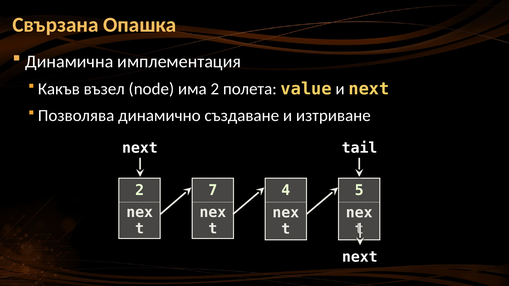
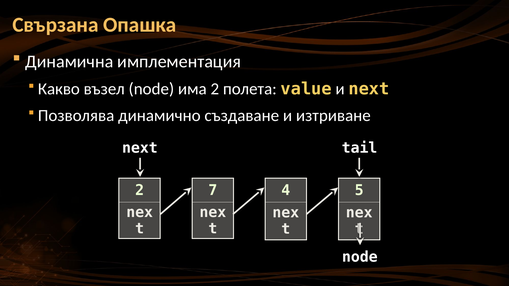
Какъв: Какъв -> Какво (59, 89)
next: next -> node (360, 257)
